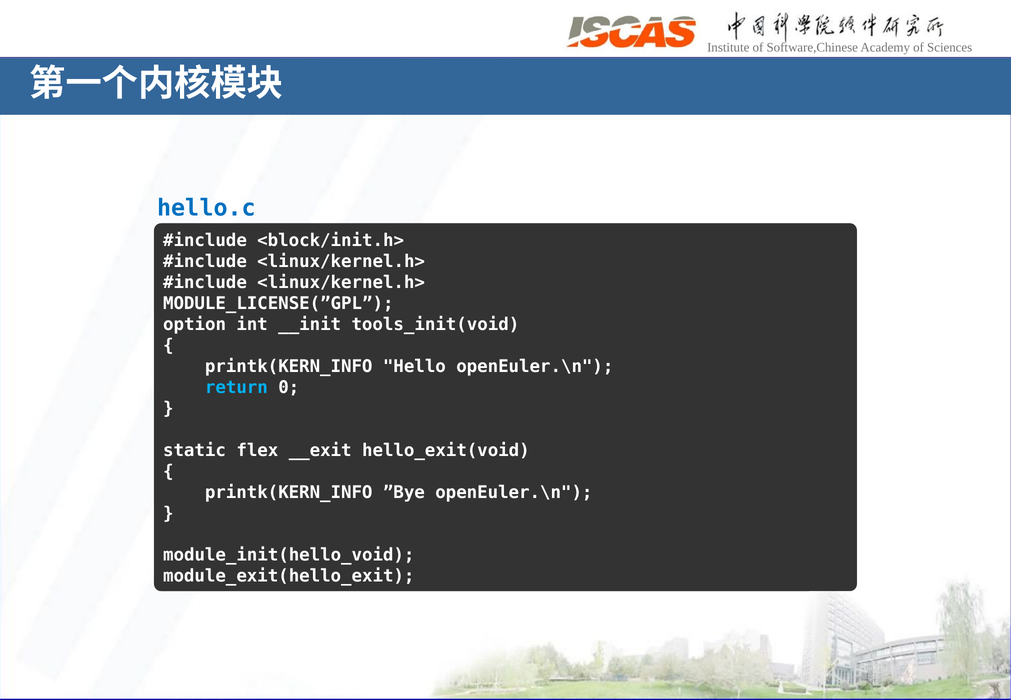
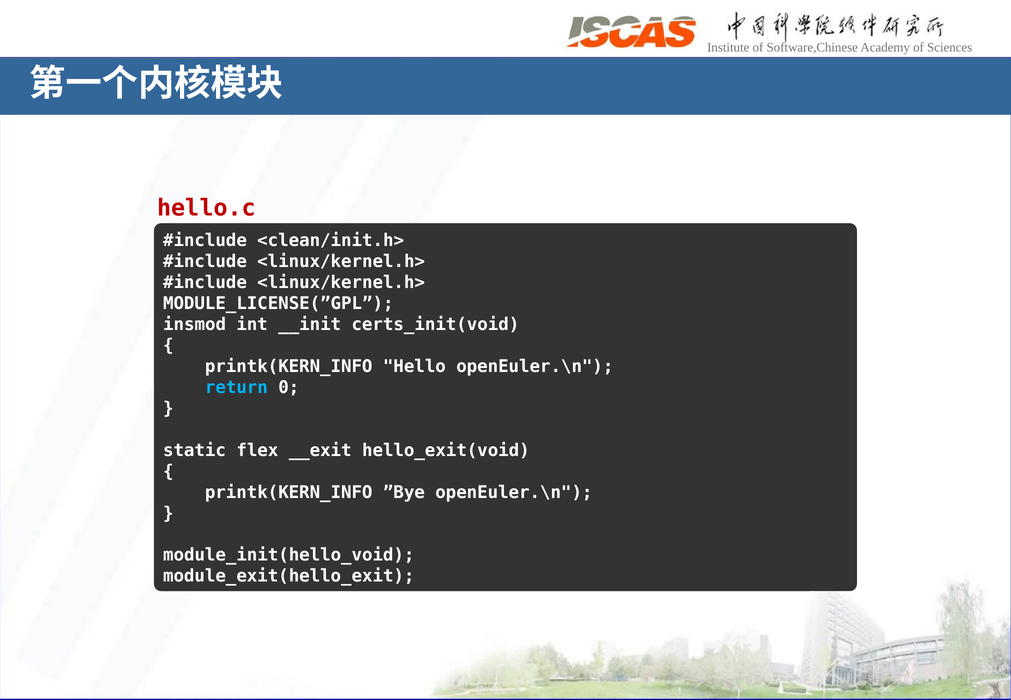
hello.c colour: blue -> red (207, 208)
<block/init.h>: <block/init.h> -> <clean/init.h> (331, 240)
option: option -> insmod (195, 324)
tools_init(void: tools_init(void -> certs_init(void (435, 324)
